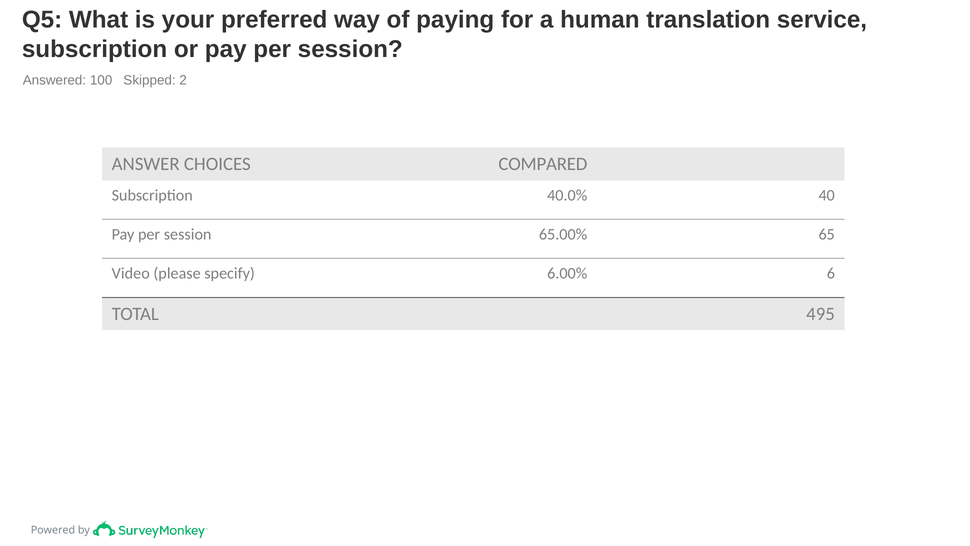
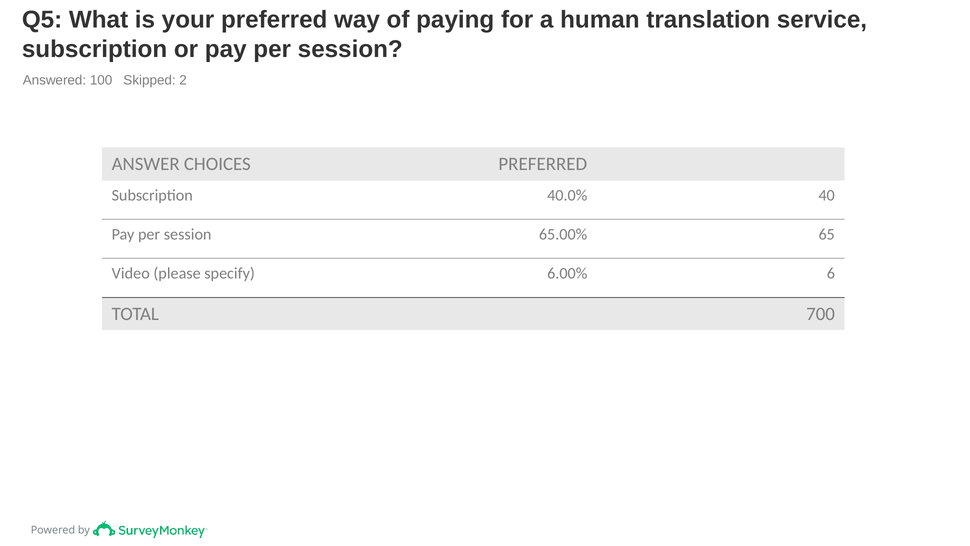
CHOICES COMPARED: COMPARED -> PREFERRED (543, 164)
495: 495 -> 700 (821, 314)
